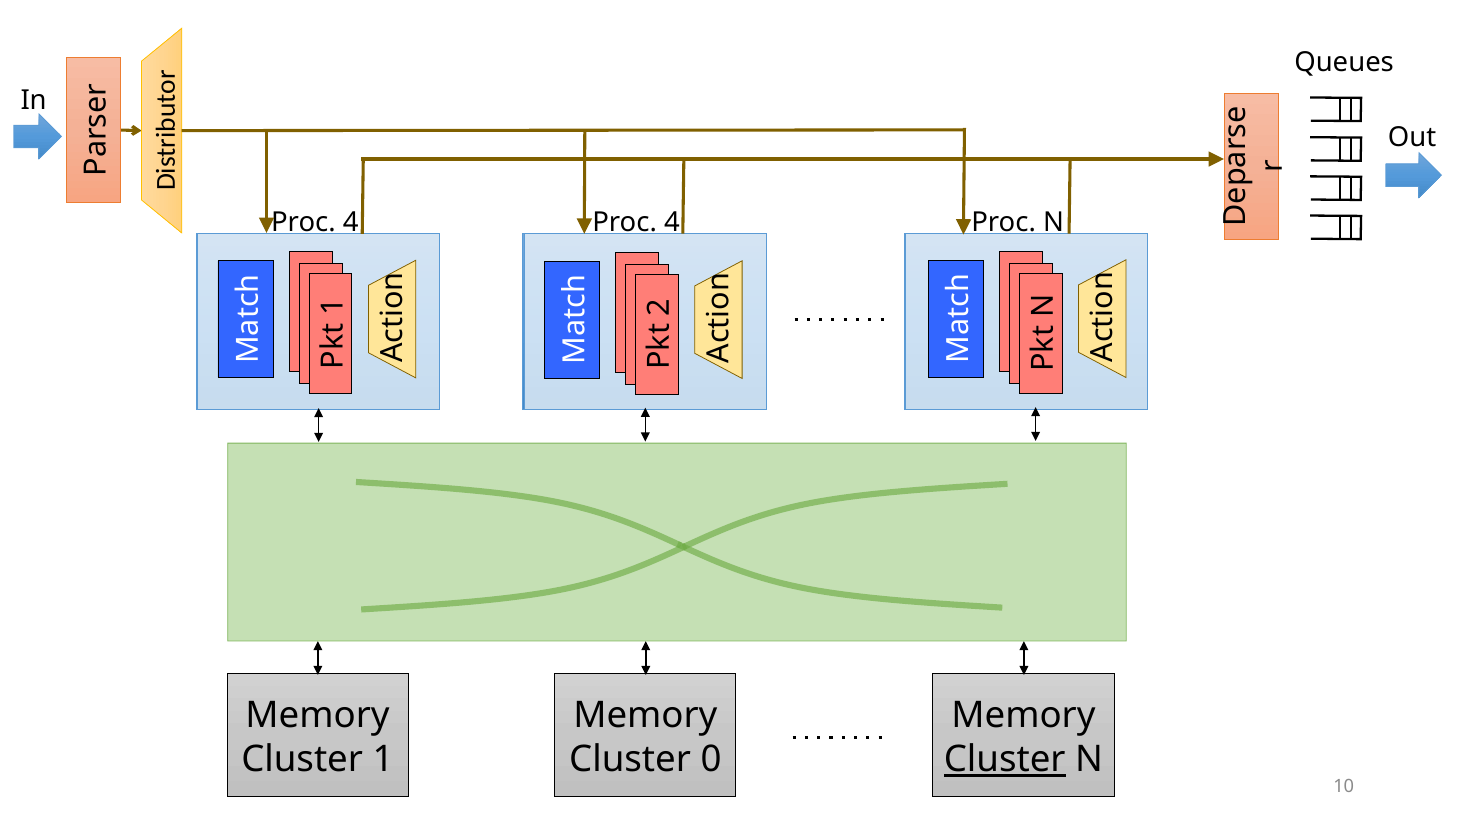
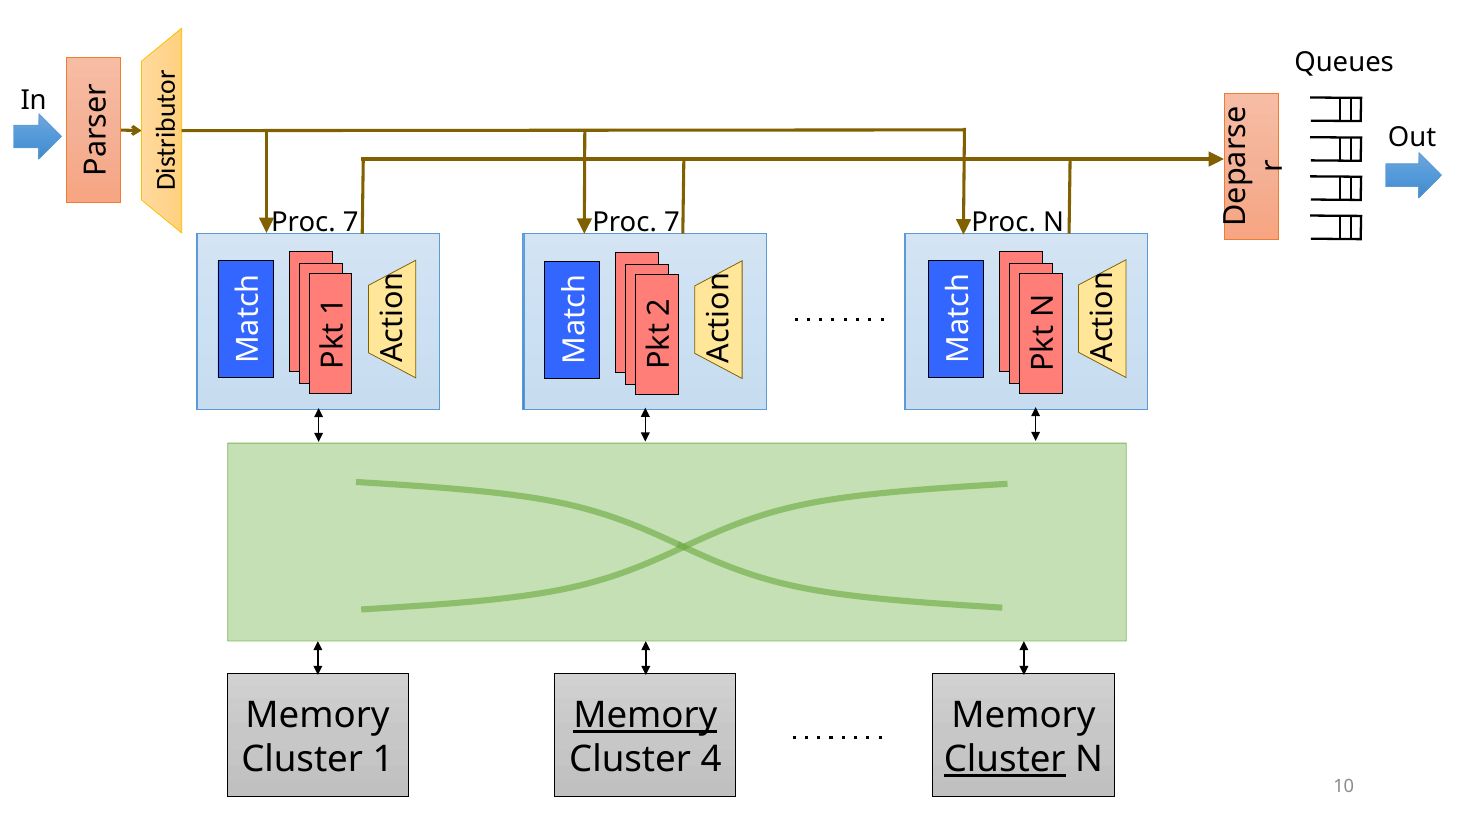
4: 4 -> 7 (351, 222)
4: 4 -> 7 (672, 222)
Memory underline: none -> present (645, 715)
0: 0 -> 4 (711, 759)
